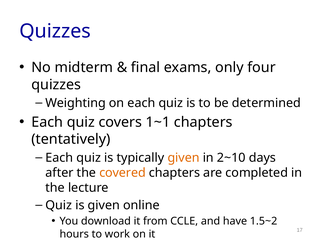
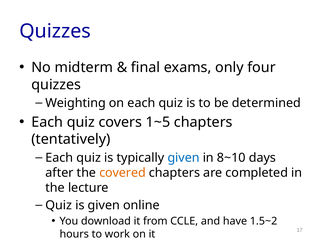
1~1: 1~1 -> 1~5 (158, 122)
given colour: orange -> blue (184, 158)
2~10: 2~10 -> 8~10 (231, 158)
